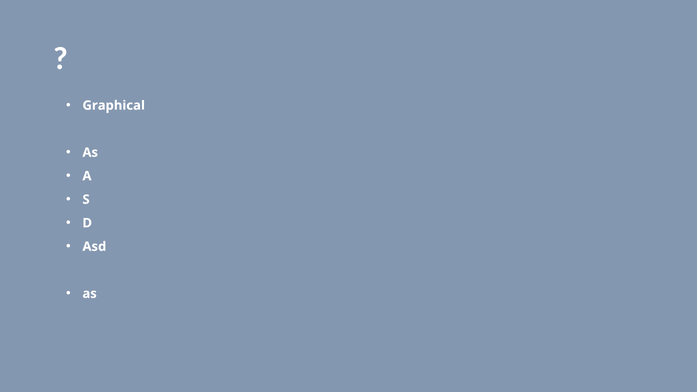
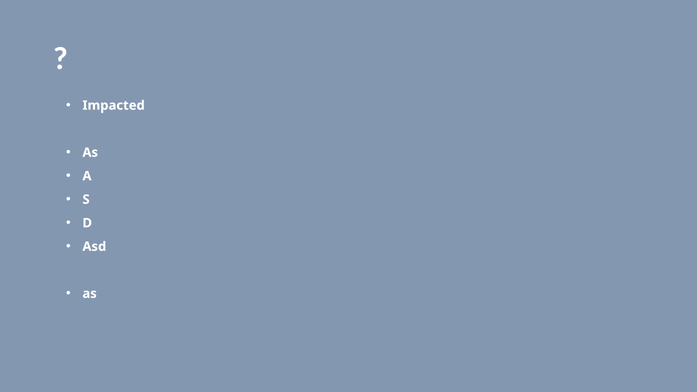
Graphical: Graphical -> Impacted (114, 105)
